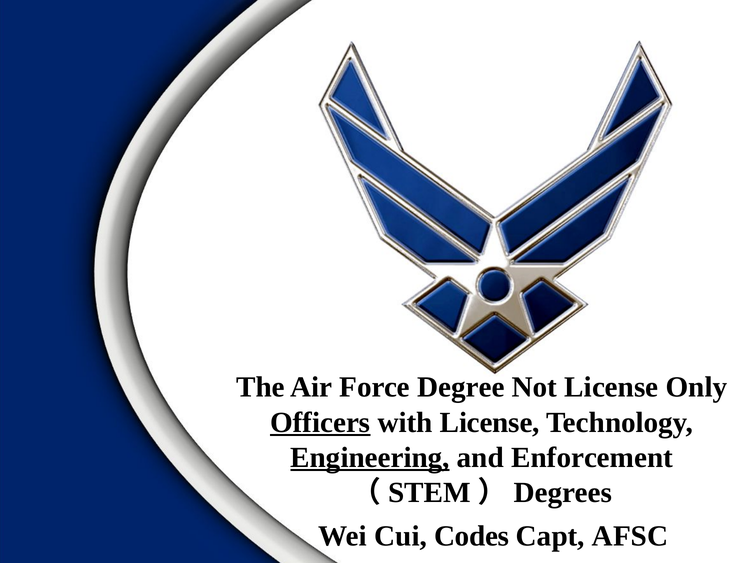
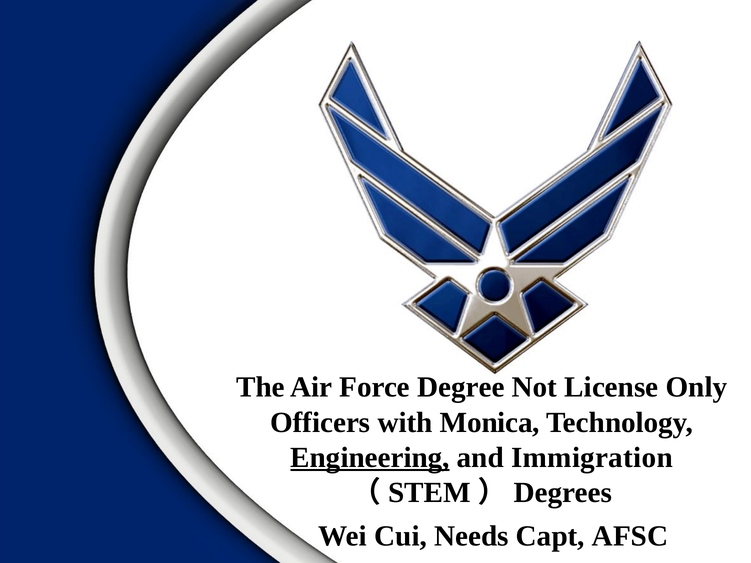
Officers underline: present -> none (320, 423)
with License: License -> Monica (490, 423)
Enforcement: Enforcement -> Immigration (592, 458)
Codes: Codes -> Needs (471, 537)
